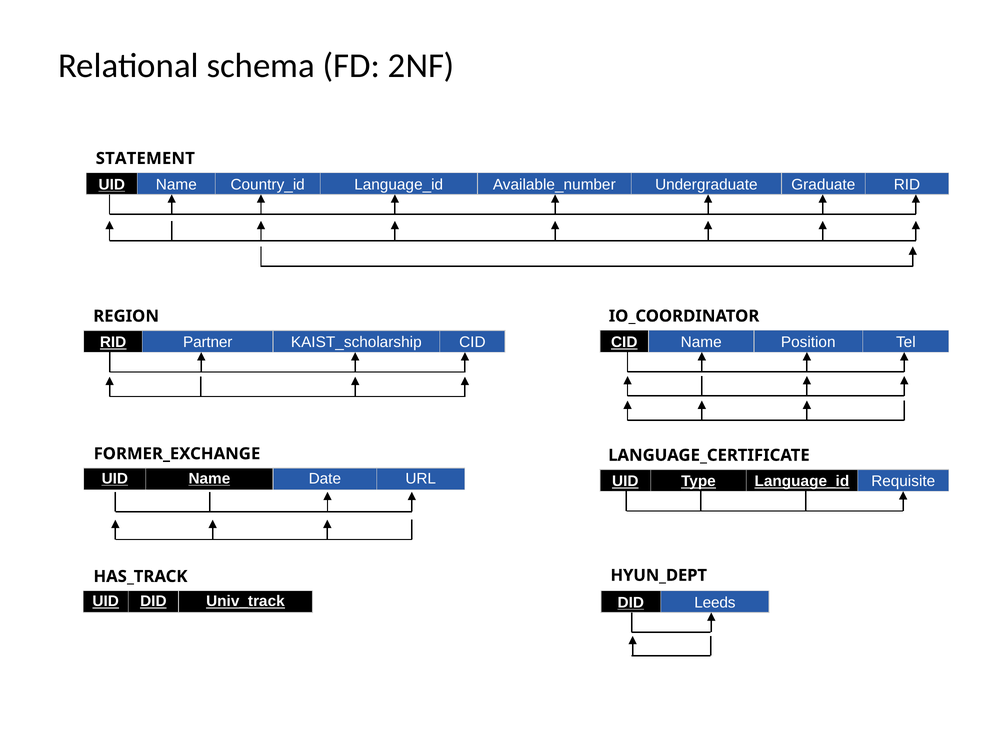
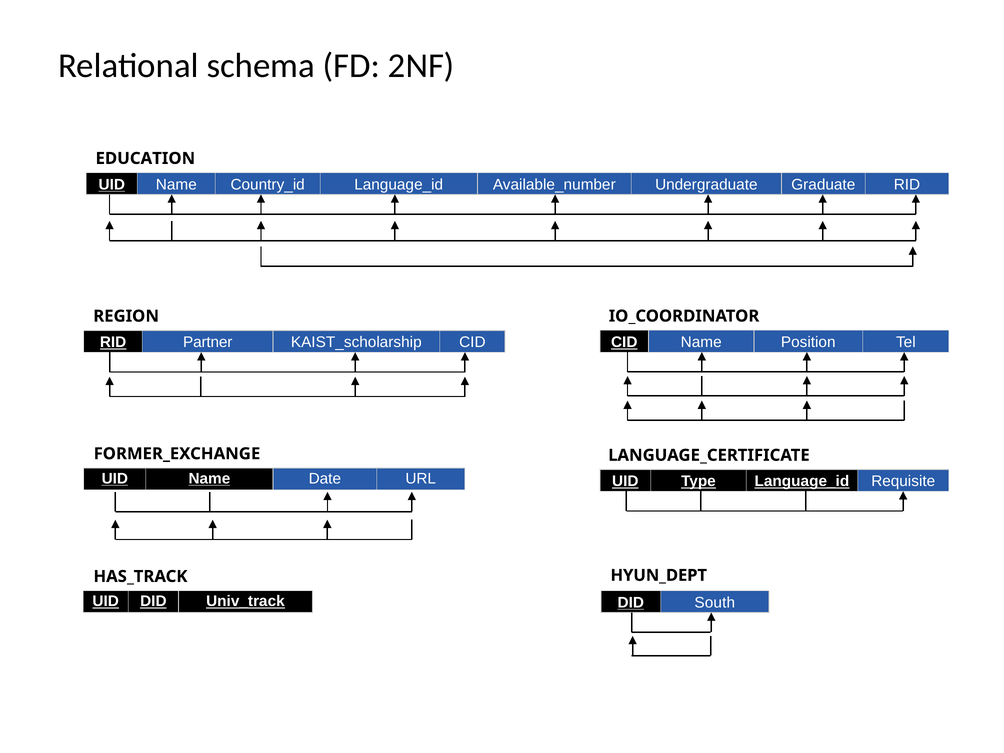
STATEMENT: STATEMENT -> EDUCATION (145, 158)
Leeds: Leeds -> South (715, 603)
